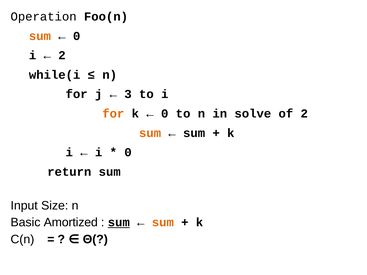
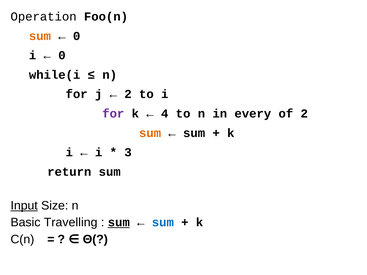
2: 2 -> 0 (62, 55)
3: 3 -> 2 (128, 94)
for colour: orange -> purple (113, 114)
0: 0 -> 4 (165, 114)
solve: solve -> every (253, 114)
0: 0 -> 3 (128, 153)
Input underline: none -> present (24, 206)
Amortized: Amortized -> Travelling (71, 223)
sum colour: orange -> blue (163, 223)
